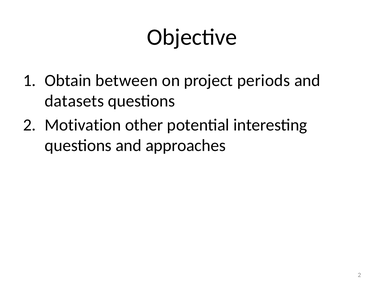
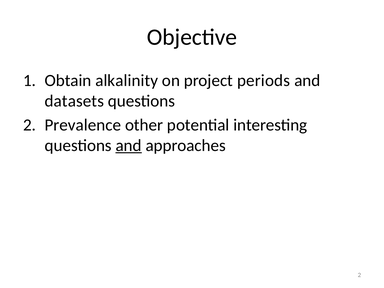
between: between -> alkalinity (127, 81)
Motivation: Motivation -> Prevalence (83, 125)
and underline: none -> present (129, 145)
